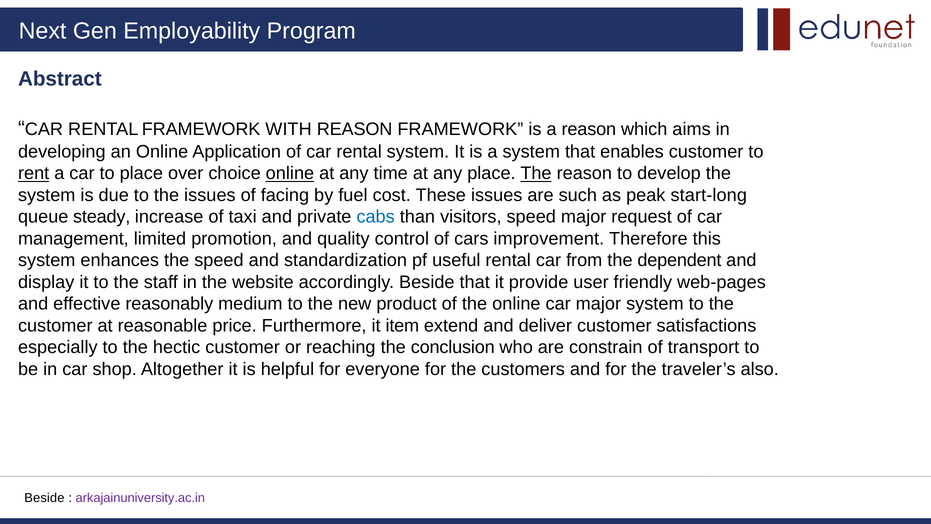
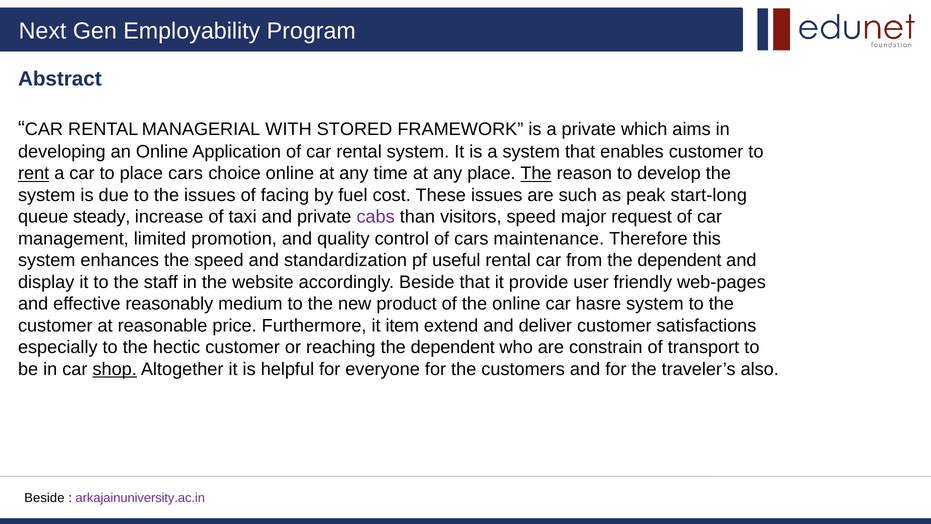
RENTAL FRAMEWORK: FRAMEWORK -> MANAGERIAL (201, 129)
WITH REASON: REASON -> STORED (355, 129)
a reason: reason -> private (589, 129)
place over: over -> cars (186, 173)
online underline: present -> none (290, 173)
cabs colour: blue -> purple (376, 217)
improvement: improvement -> maintenance (549, 239)
car major: major -> hasre (598, 304)
reaching the conclusion: conclusion -> dependent (453, 347)
shop underline: none -> present (115, 369)
